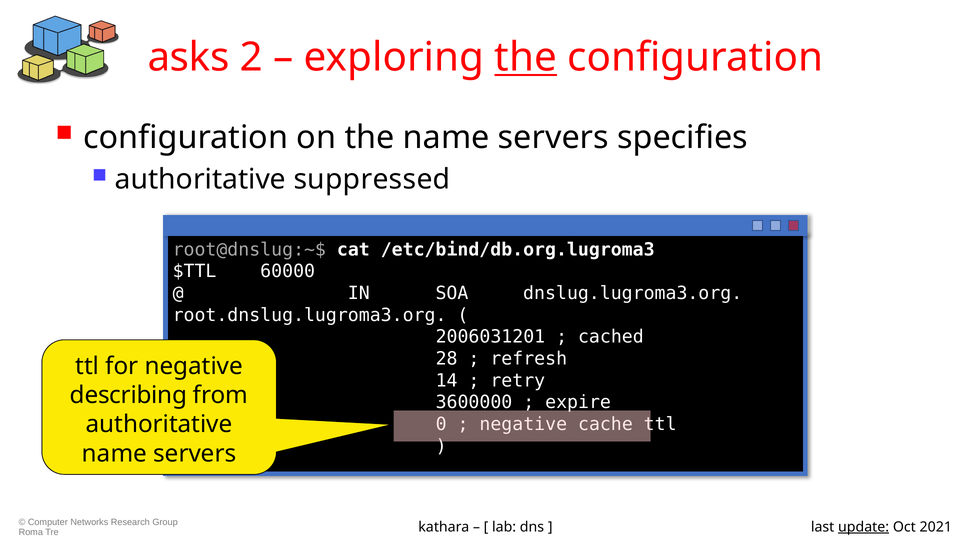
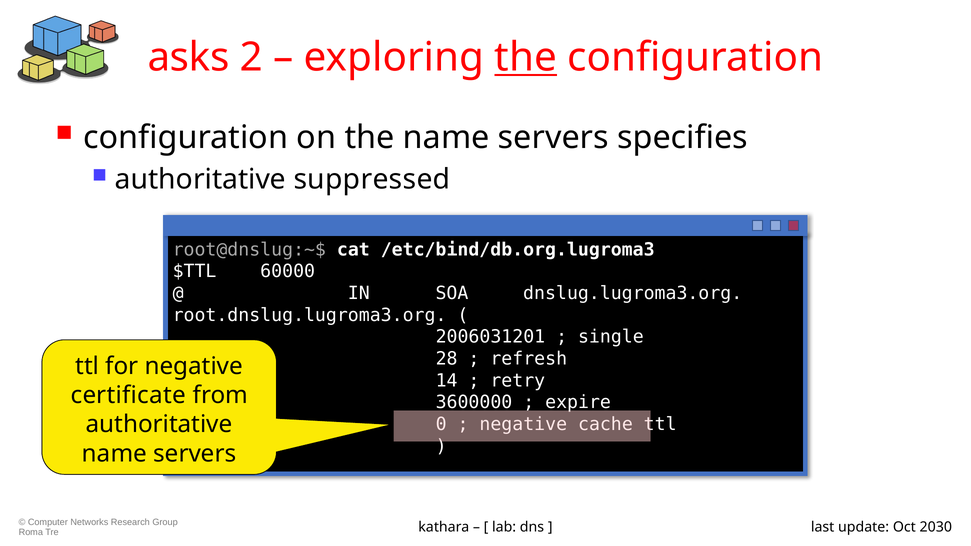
cached: cached -> single (611, 337)
describing: describing -> certificate (128, 395)
update underline: present -> none (864, 527)
2021: 2021 -> 2030 (936, 527)
